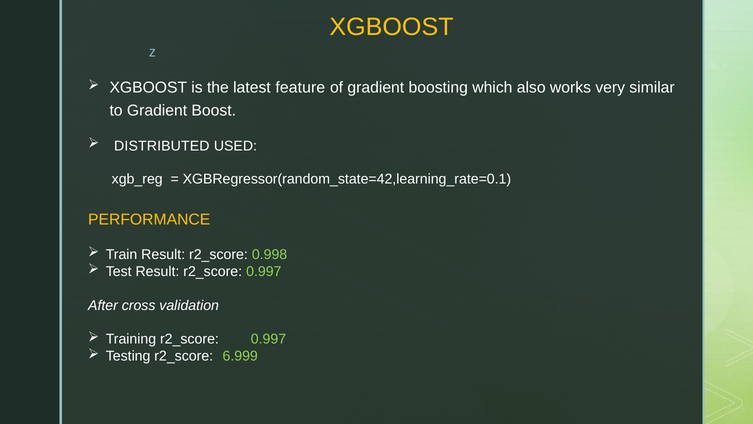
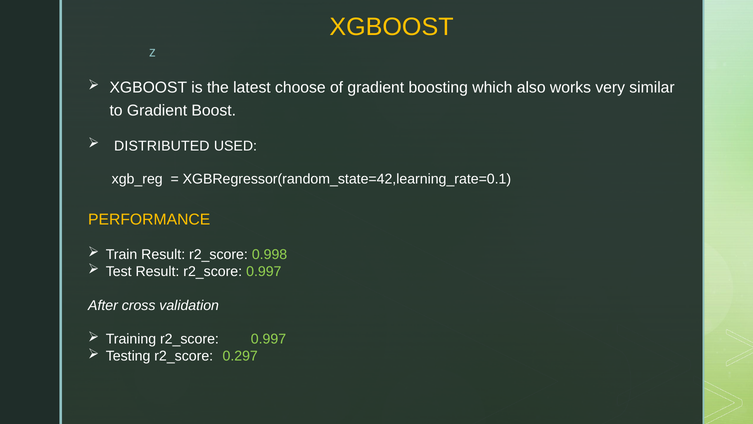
feature: feature -> choose (300, 88)
6.999: 6.999 -> 0.297 (240, 356)
